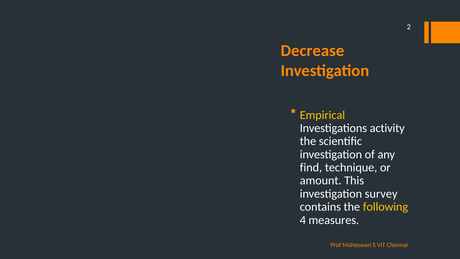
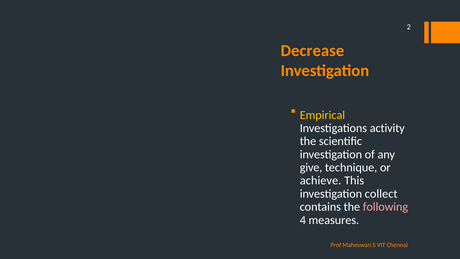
find: find -> give (311, 167)
amount: amount -> achieve (321, 180)
survey: survey -> collect (381, 194)
following colour: yellow -> pink (385, 207)
